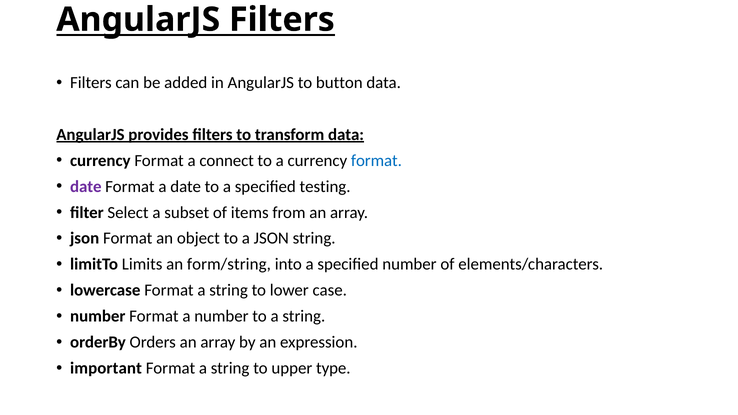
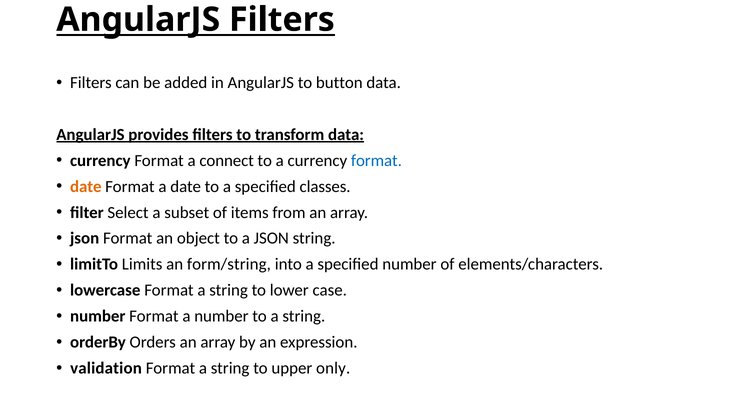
date colour: purple -> orange (86, 187)
testing: testing -> classes (325, 187)
important: important -> validation (106, 368)
type: type -> only (333, 368)
